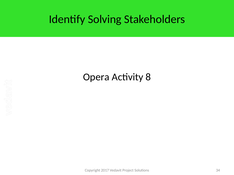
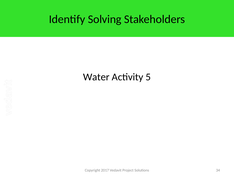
Opera: Opera -> Water (96, 77)
8: 8 -> 5 (148, 77)
